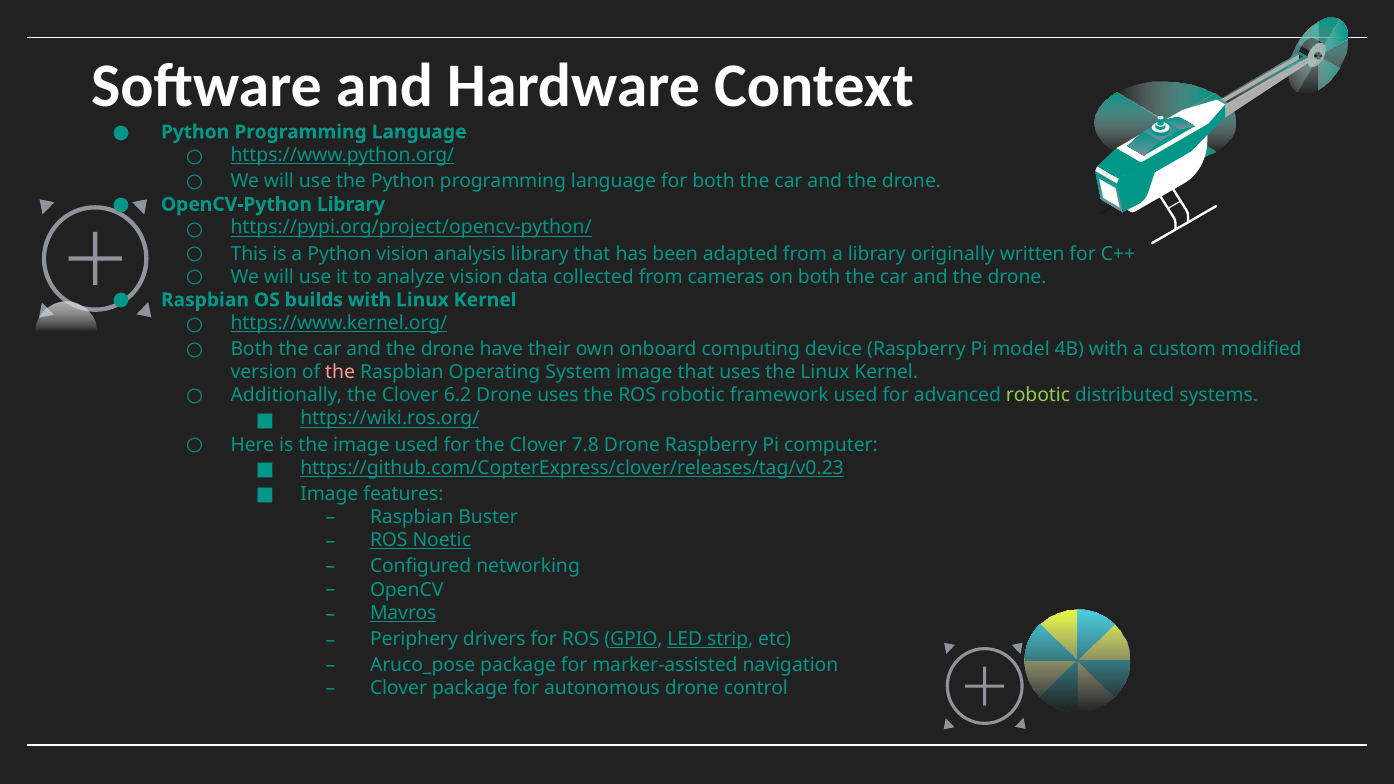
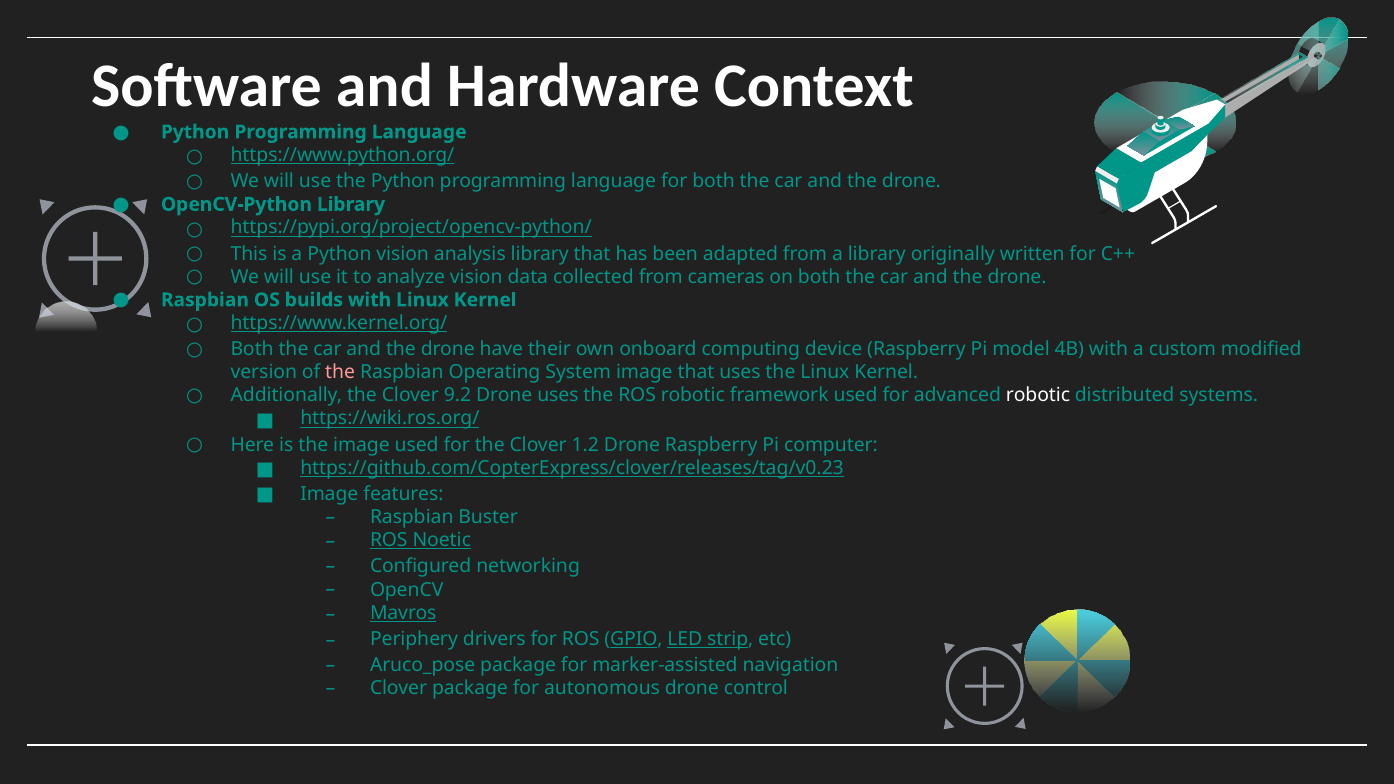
6.2: 6.2 -> 9.2 (458, 396)
robotic colour: light green -> white (1038, 396)
7.8: 7.8 -> 1.2 (585, 445)
